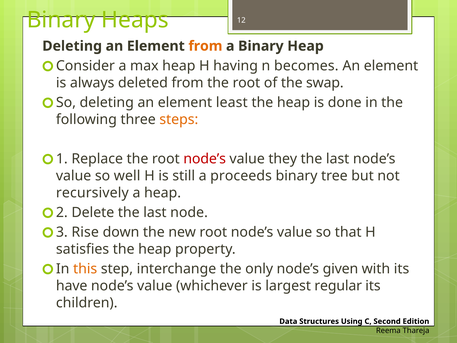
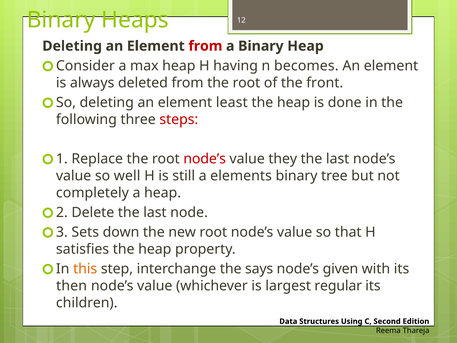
from colour: orange -> red (205, 46)
swap: swap -> front (325, 83)
steps colour: orange -> red (179, 119)
proceeds: proceeds -> elements (241, 176)
recursively: recursively -> completely (92, 193)
Rise: Rise -> Sets (85, 232)
only: only -> says (259, 269)
have: have -> then (72, 286)
